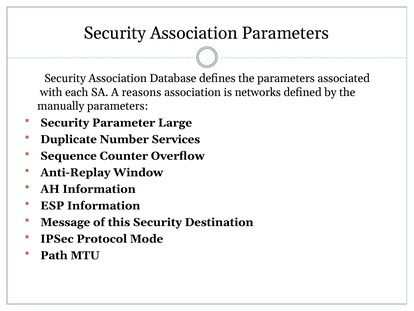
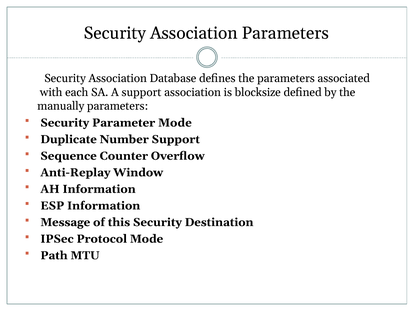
A reasons: reasons -> support (141, 92)
networks: networks -> blocksize (258, 92)
Parameter Large: Large -> Mode (175, 123)
Number Services: Services -> Support (176, 139)
